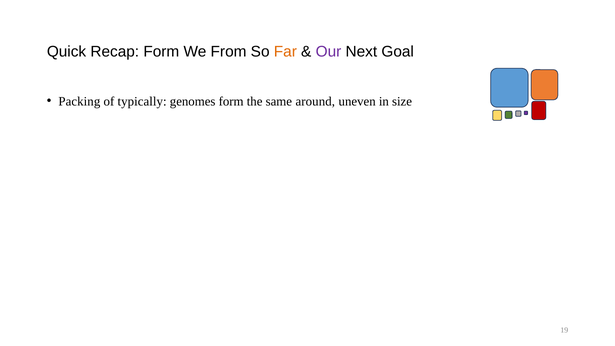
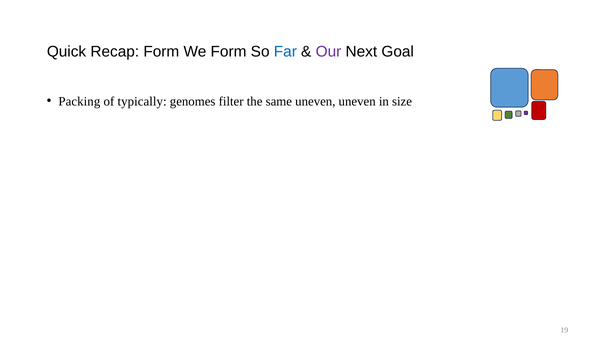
We From: From -> Form (229, 52)
Far colour: orange -> blue (285, 52)
genomes form: form -> filter (231, 101)
same around: around -> uneven (315, 101)
